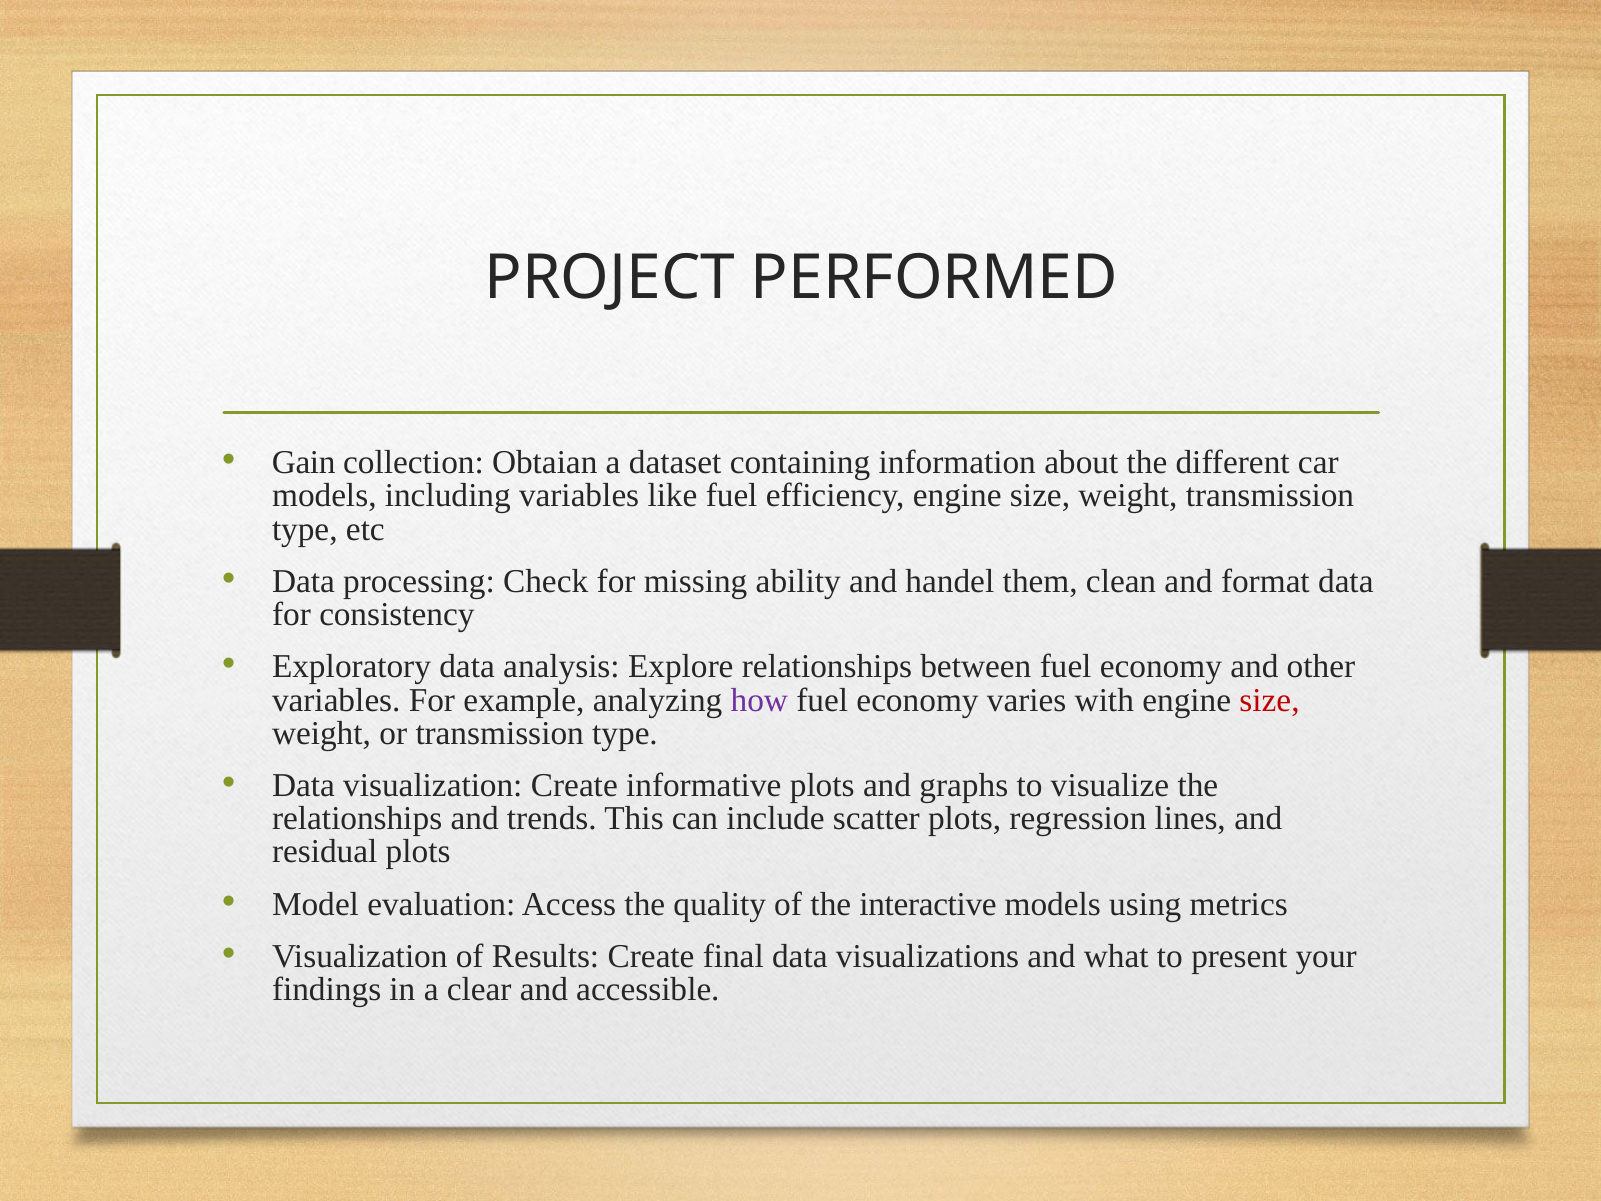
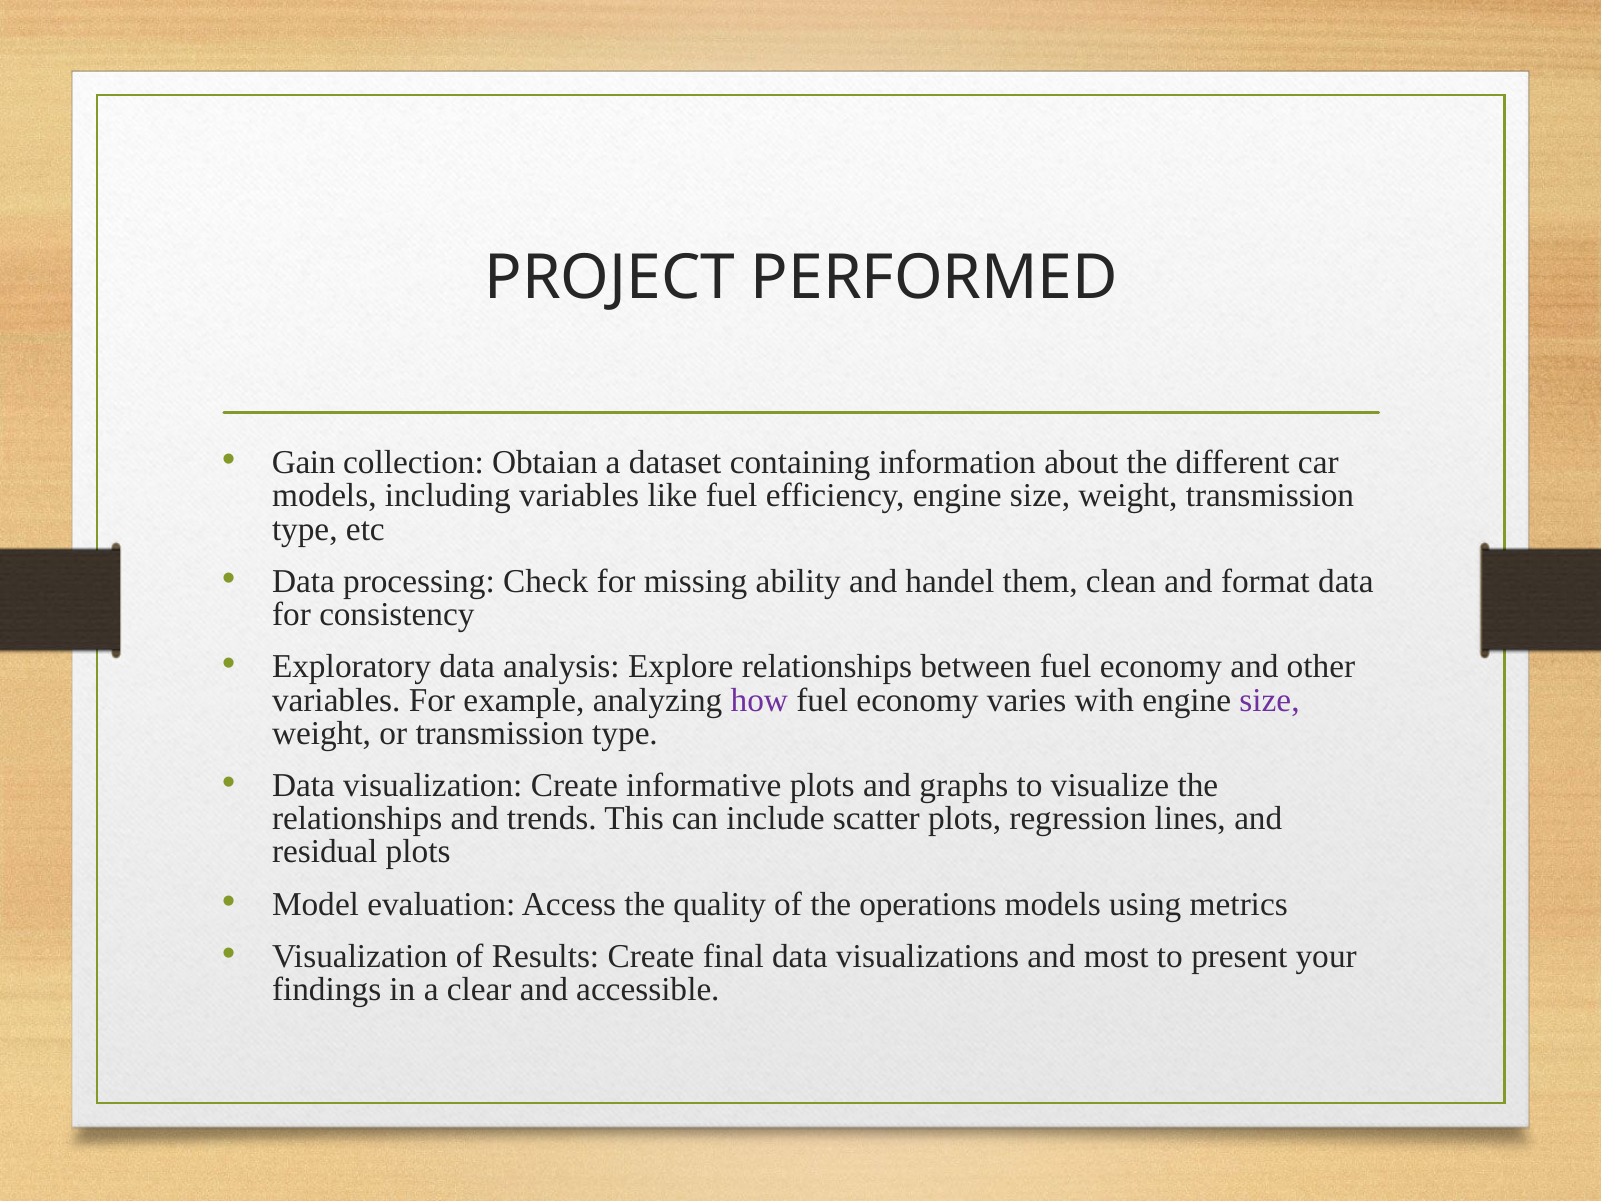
size colour: red -> purple (1270, 700)
interactive: interactive -> operations (928, 904)
what: what -> most (1116, 956)
